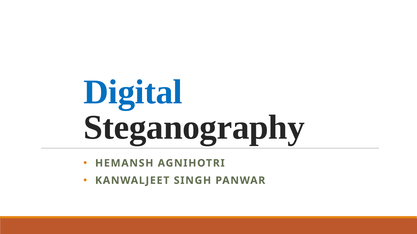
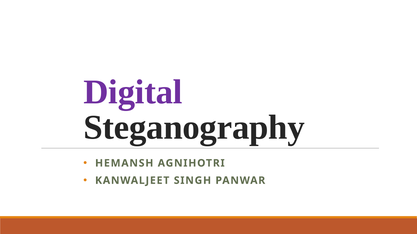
Digital colour: blue -> purple (133, 92)
